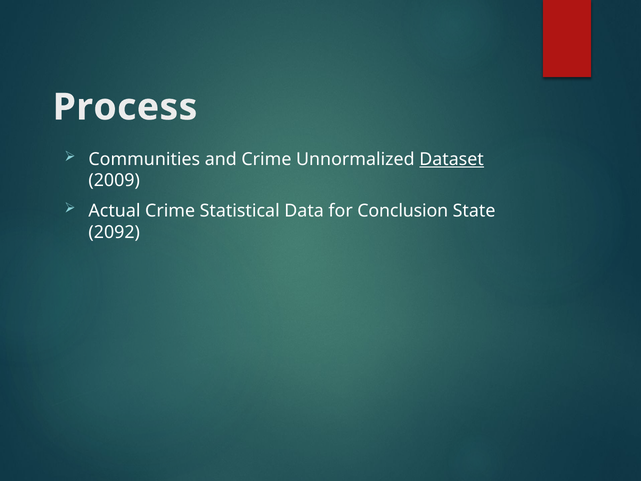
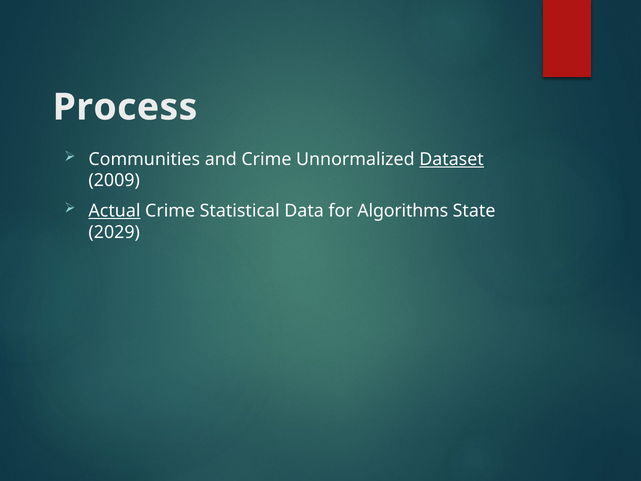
Actual underline: none -> present (114, 211)
Conclusion: Conclusion -> Algorithms (403, 211)
2092: 2092 -> 2029 (114, 232)
